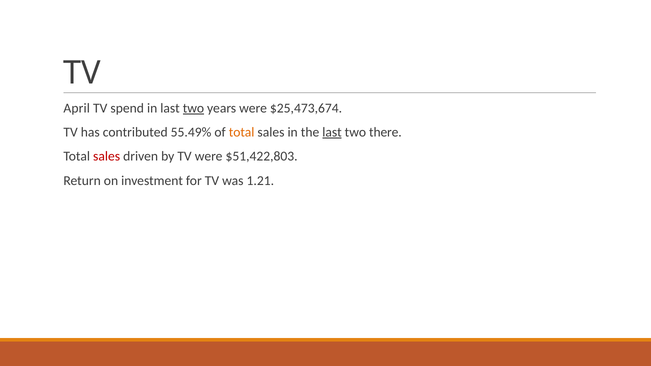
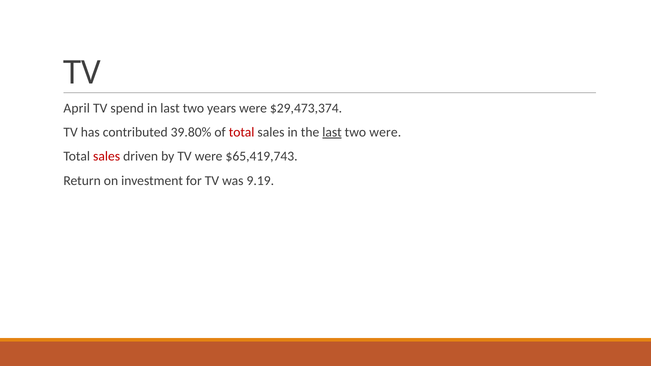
two underline: present -> none (193, 108)
$25,473,674: $25,473,674 -> $29,473,374 (306, 108)
55.49%: 55.49% -> 39.80% (191, 132)
total colour: orange -> red (242, 132)
two there: there -> were (385, 132)
$51,422,803: $51,422,803 -> $65,419,743 (262, 157)
1.21: 1.21 -> 9.19 (260, 181)
